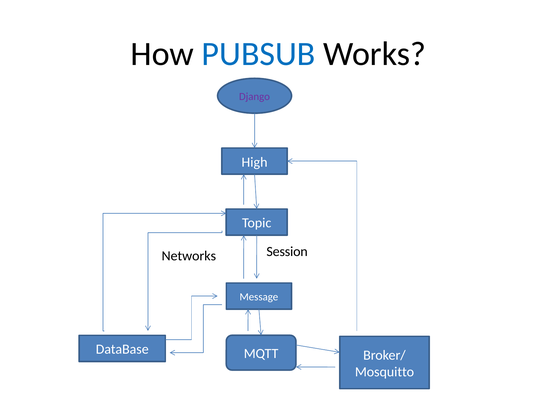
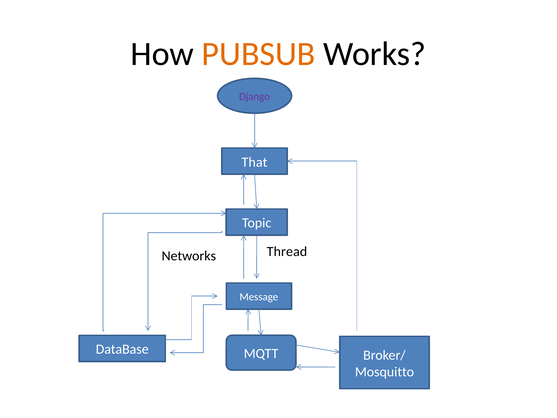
PUBSUB colour: blue -> orange (259, 54)
High: High -> That (254, 162)
Session: Session -> Thread (287, 251)
